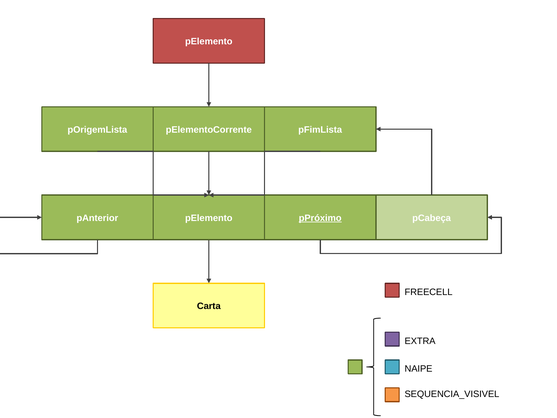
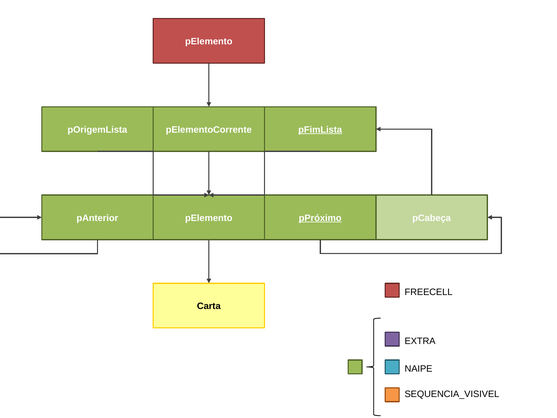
pFimLista underline: none -> present (320, 130)
